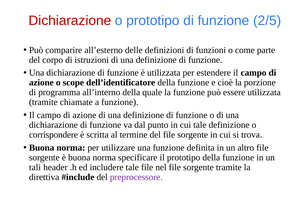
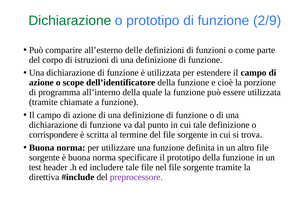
Dichiarazione colour: red -> green (70, 21)
2/5: 2/5 -> 2/9 (267, 21)
tali: tali -> test (35, 168)
